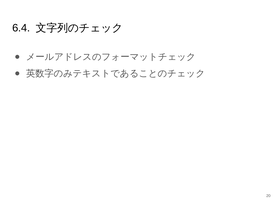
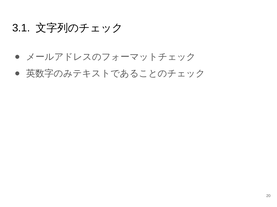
6.4: 6.4 -> 3.1 (21, 28)
